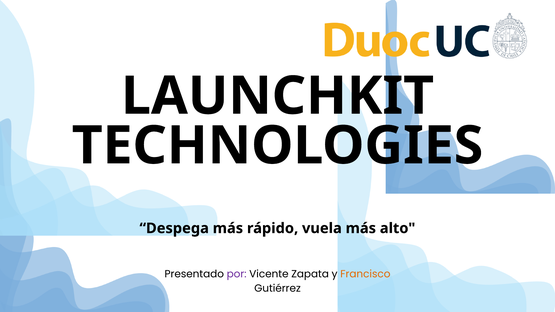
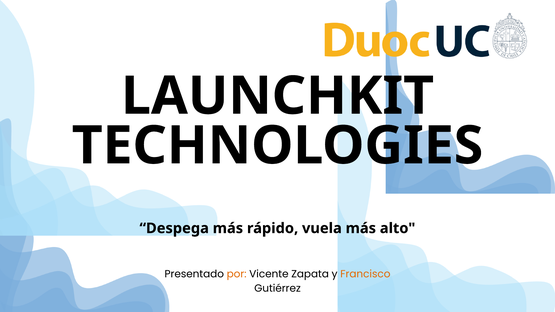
por colour: purple -> orange (237, 274)
